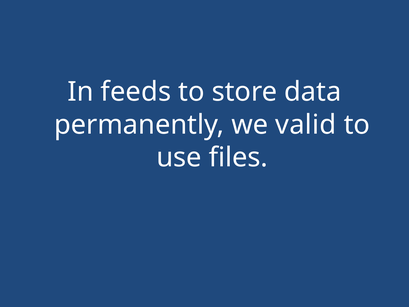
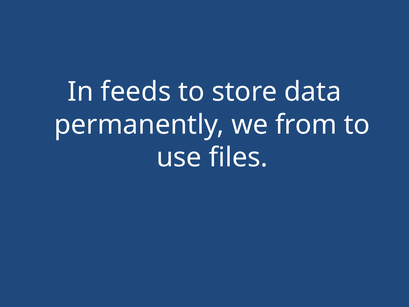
valid: valid -> from (306, 125)
